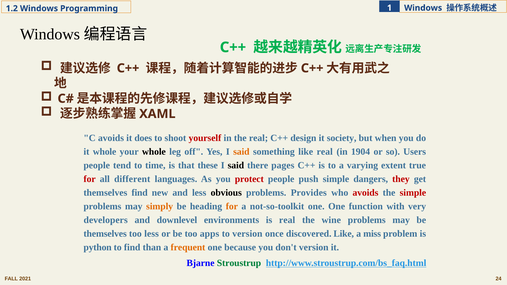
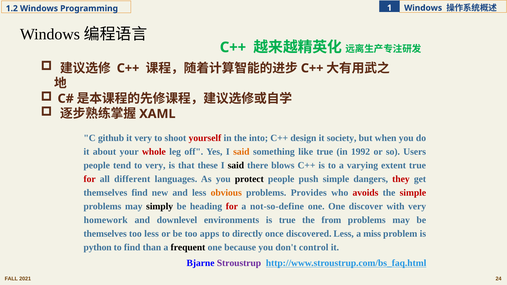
C avoids: avoids -> github (111, 138)
it does: does -> very (143, 138)
the real: real -> into (259, 138)
it whole: whole -> about (105, 152)
whole colour: black -> red (154, 152)
like real: real -> true (325, 152)
1904: 1904 -> 1992 (361, 152)
to time: time -> very (155, 165)
pages: pages -> blows (283, 165)
protect colour: red -> black (249, 179)
obvious colour: black -> orange (226, 193)
simply colour: orange -> black (160, 207)
for colour: orange -> red (232, 207)
not-so-toolkit: not-so-toolkit -> not-so-define (277, 207)
function: function -> discover (366, 207)
developers: developers -> homework (106, 220)
is real: real -> true (287, 220)
wine: wine -> from (331, 220)
to version: version -> directly (247, 234)
discovered Like: Like -> Less (344, 234)
frequent colour: orange -> black (188, 248)
don't version: version -> control (314, 248)
Stroustrup colour: green -> purple (239, 263)
